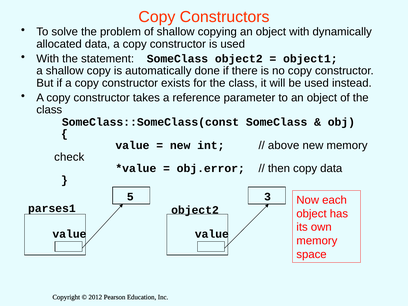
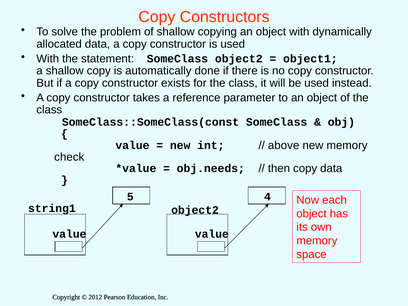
obj.error: obj.error -> obj.needs (211, 169)
3: 3 -> 4 (268, 197)
parses1: parses1 -> string1 (52, 208)
